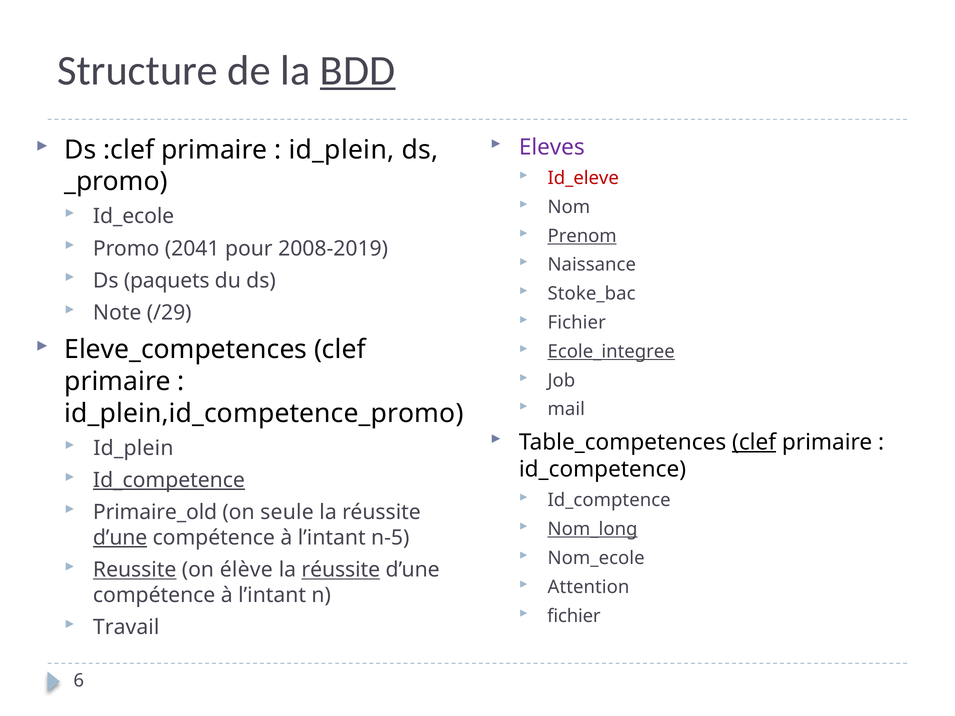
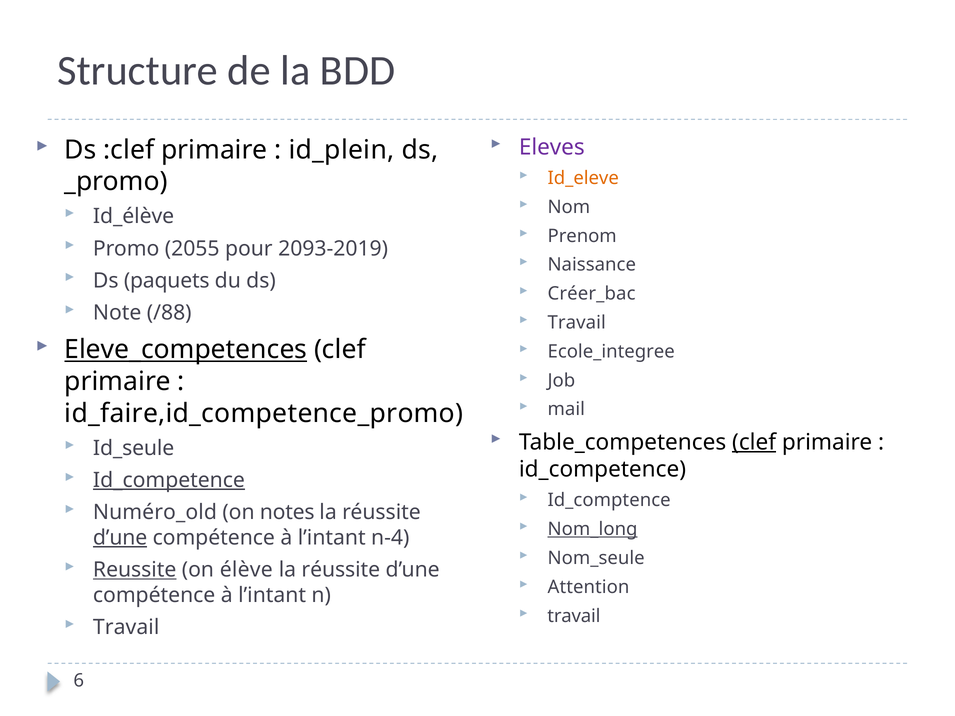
BDD underline: present -> none (358, 71)
Id_eleve colour: red -> orange (583, 178)
Id_ecole: Id_ecole -> Id_élève (134, 217)
Prenom underline: present -> none (582, 236)
2041: 2041 -> 2055 (192, 249)
2008-2019: 2008-2019 -> 2093-2019 (333, 249)
Stoke_bac: Stoke_bac -> Créer_bac (592, 294)
/29: /29 -> /88 (169, 313)
Fichier: Fichier -> Travail (577, 323)
Eleve_competences underline: none -> present (186, 350)
Ecole_integree underline: present -> none (611, 352)
id_plein,id_competence_promo: id_plein,id_competence_promo -> id_faire,id_competence_promo (264, 413)
Id_plein: Id_plein -> Id_seule (134, 448)
Primaire_old: Primaire_old -> Numéro_old (155, 512)
seule: seule -> notes (287, 512)
n-5: n-5 -> n-4 (390, 538)
Nom_ecole: Nom_ecole -> Nom_seule (596, 558)
réussite underline: present -> none (341, 570)
fichier: fichier -> travail (574, 616)
